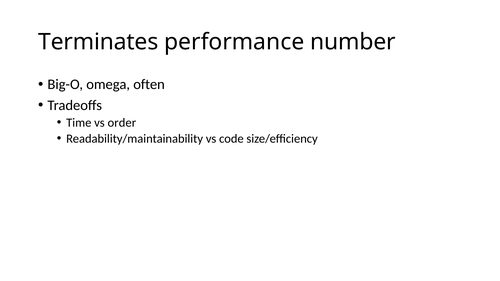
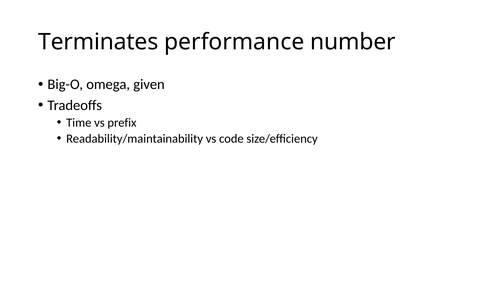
often: often -> given (149, 85)
order: order -> prefix (122, 123)
